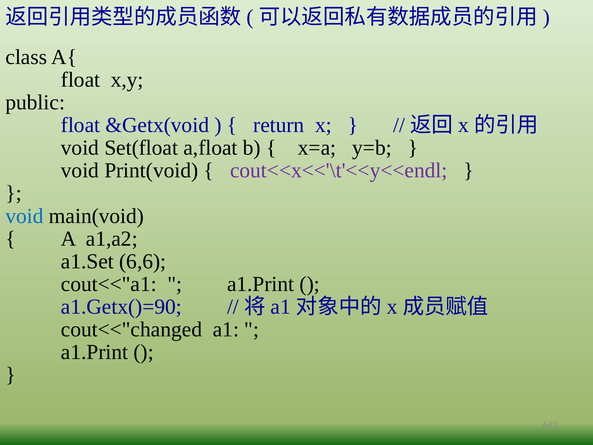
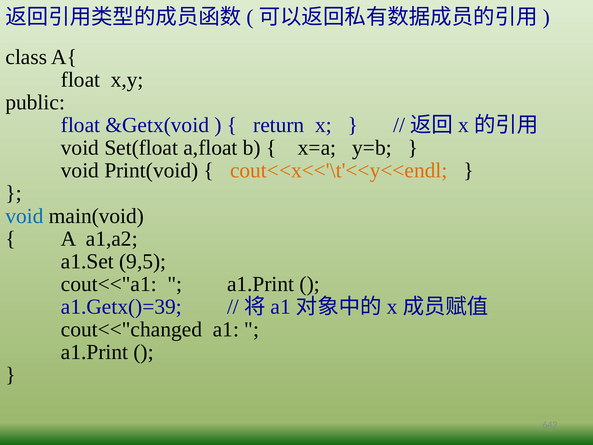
cout<<x<<'\t'<<y<<endl colour: purple -> orange (339, 170)
6,6: 6,6 -> 9,5 (143, 261)
a1.Getx()=90: a1.Getx()=90 -> a1.Getx()=39 (121, 307)
